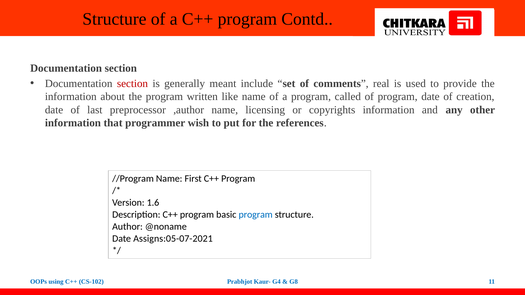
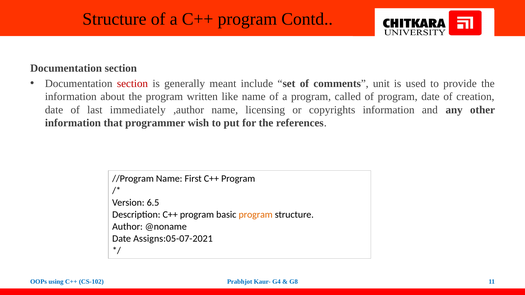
real: real -> unit (381, 84)
preprocessor: preprocessor -> immediately (138, 110)
1.6: 1.6 -> 6.5 (153, 203)
program colour: blue -> orange (256, 215)
